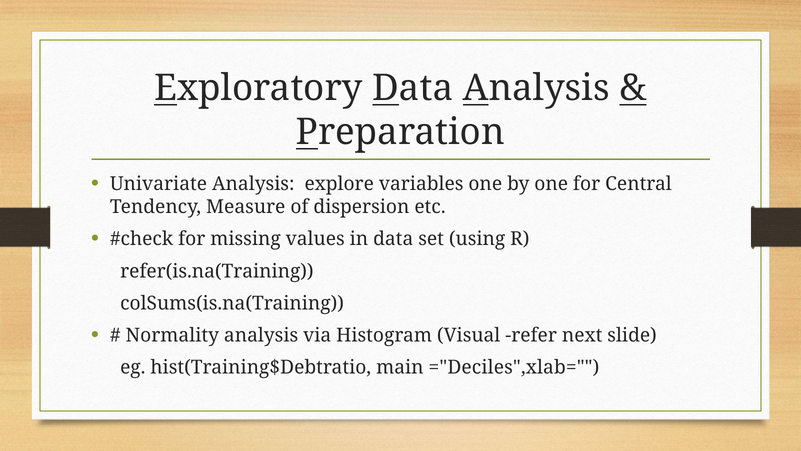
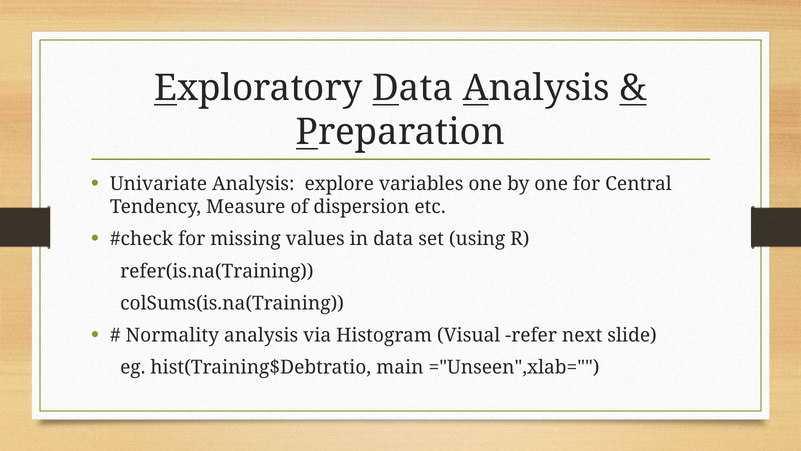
="Deciles",xlab=: ="Deciles",xlab= -> ="Unseen",xlab= (514, 367)
